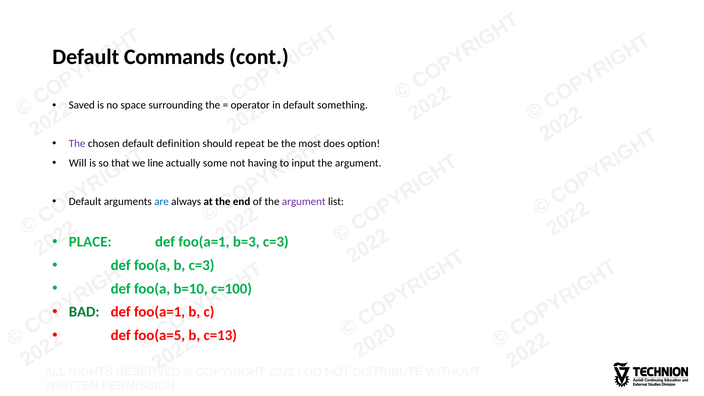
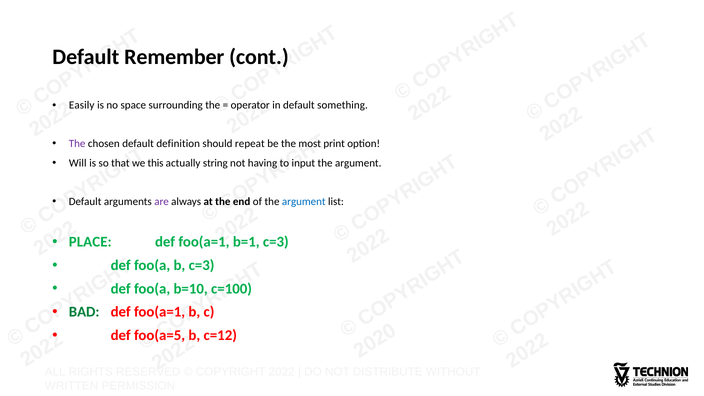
Commands: Commands -> Remember (174, 57)
Saved: Saved -> Easily (82, 105)
does: does -> print (334, 144)
line: line -> this (156, 163)
some: some -> string (215, 163)
are colour: blue -> purple (162, 201)
argument colour: purple -> blue (304, 201)
b=3: b=3 -> b=1 (246, 242)
c=13: c=13 -> c=12 (220, 335)
